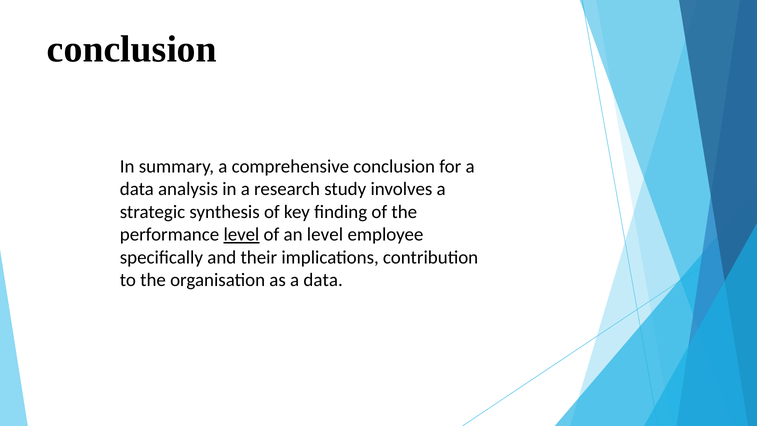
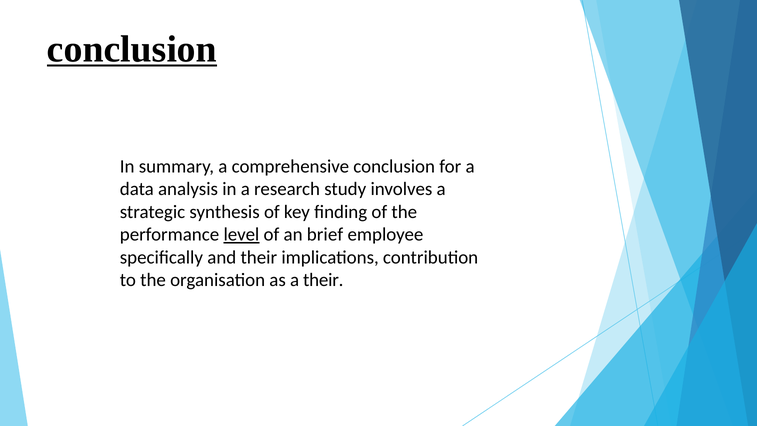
conclusion underline: none -> present (132, 49)
an level: level -> brief (325, 234)
as a data: data -> their (323, 280)
